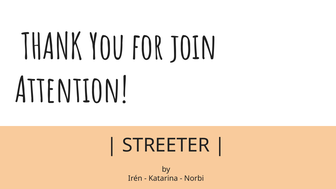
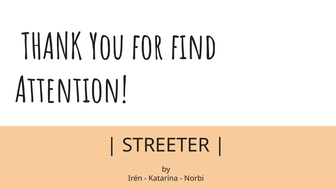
join: join -> find (194, 48)
